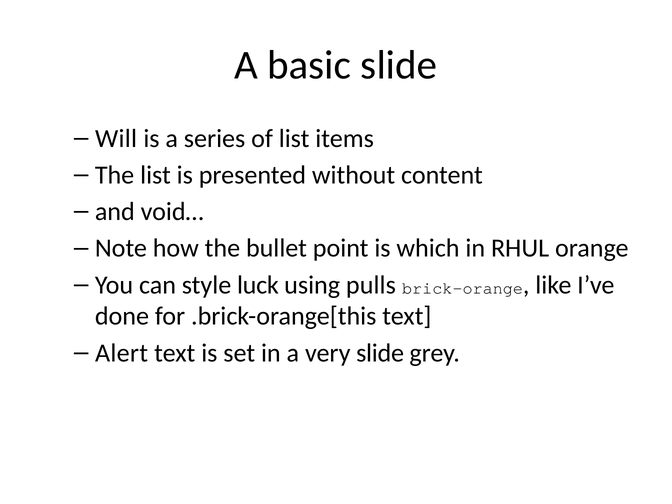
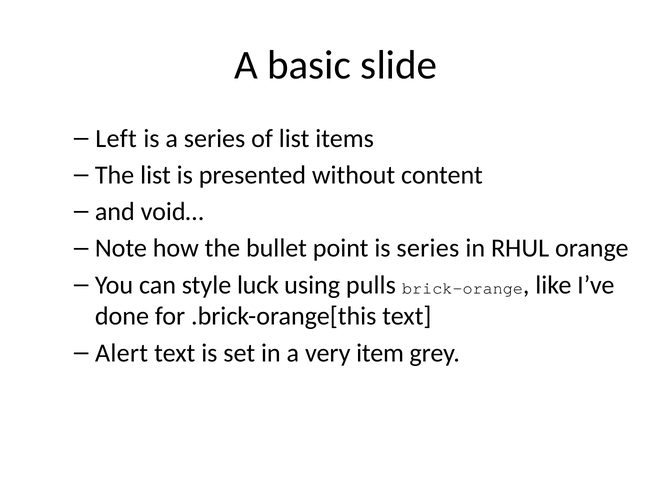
Will: Will -> Left (116, 138)
is which: which -> series (428, 248)
very slide: slide -> item (380, 353)
